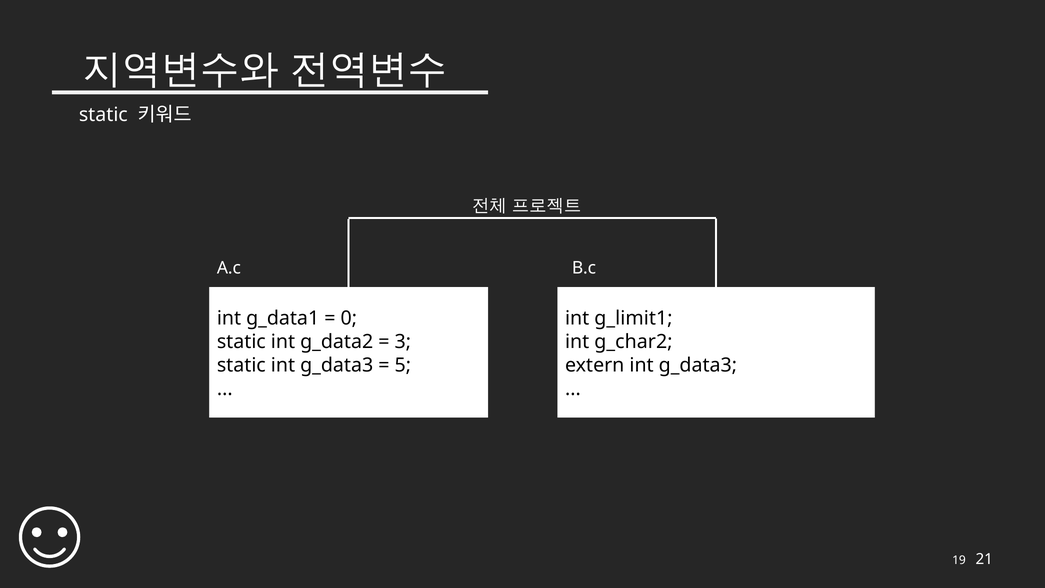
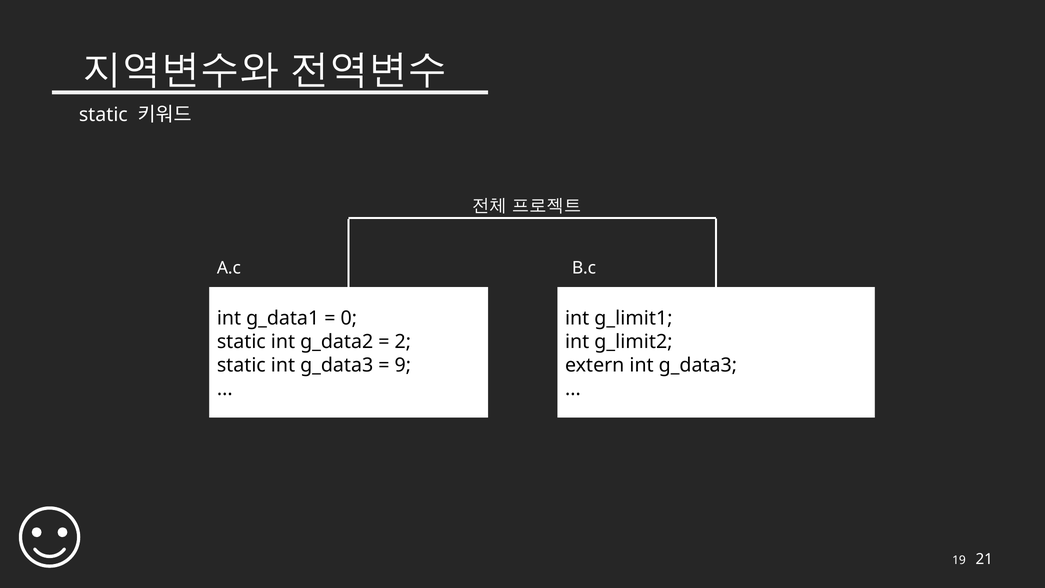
3: 3 -> 2 (403, 342)
g_char2: g_char2 -> g_limit2 (633, 342)
5: 5 -> 9 (403, 365)
